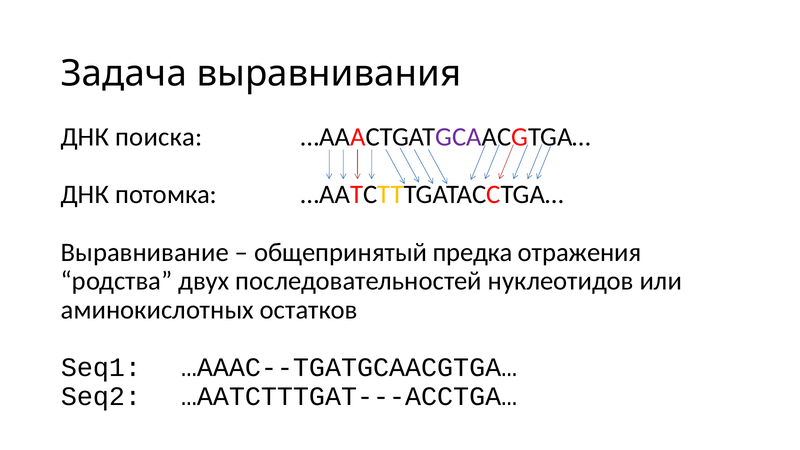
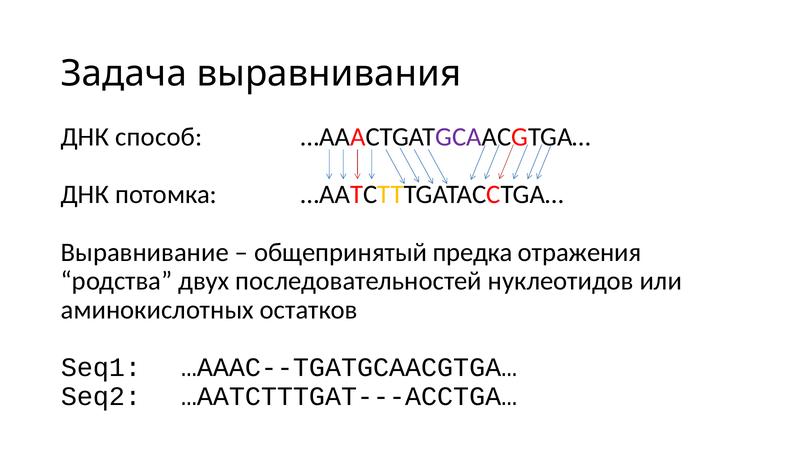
поиска: поиска -> способ (159, 137)
